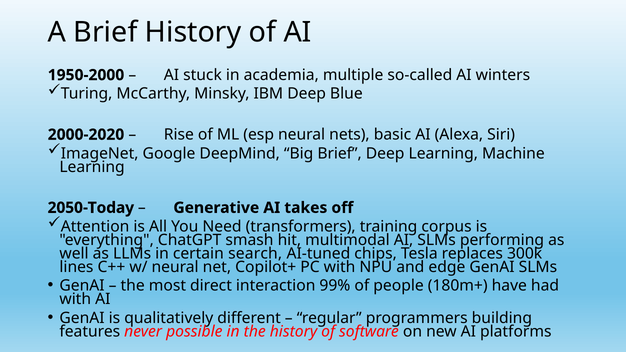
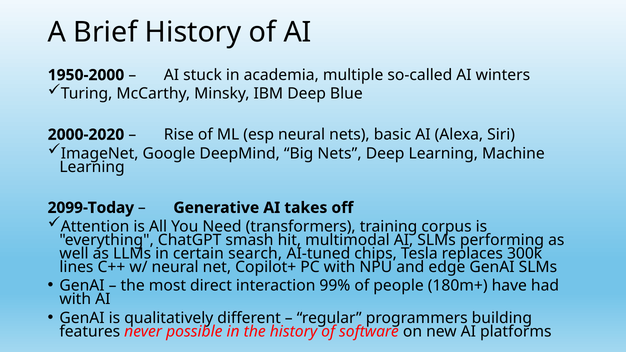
Big Brief: Brief -> Nets (339, 153)
2050-Today: 2050-Today -> 2099-Today (91, 208)
